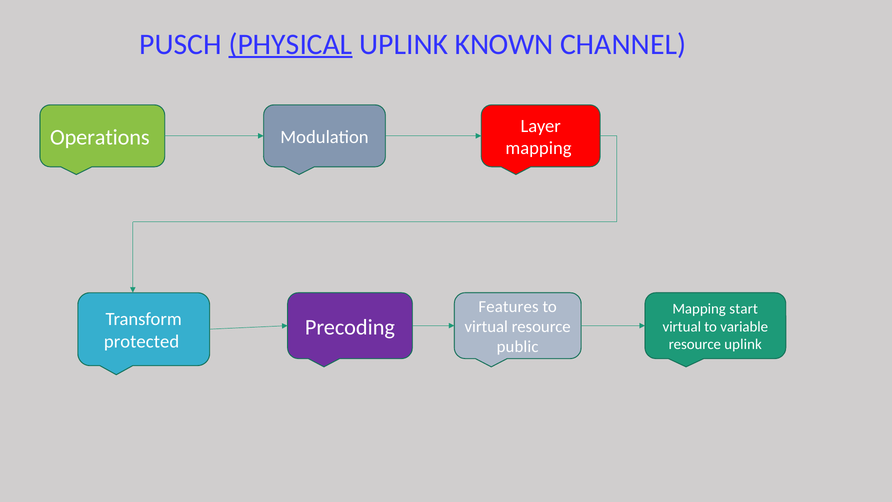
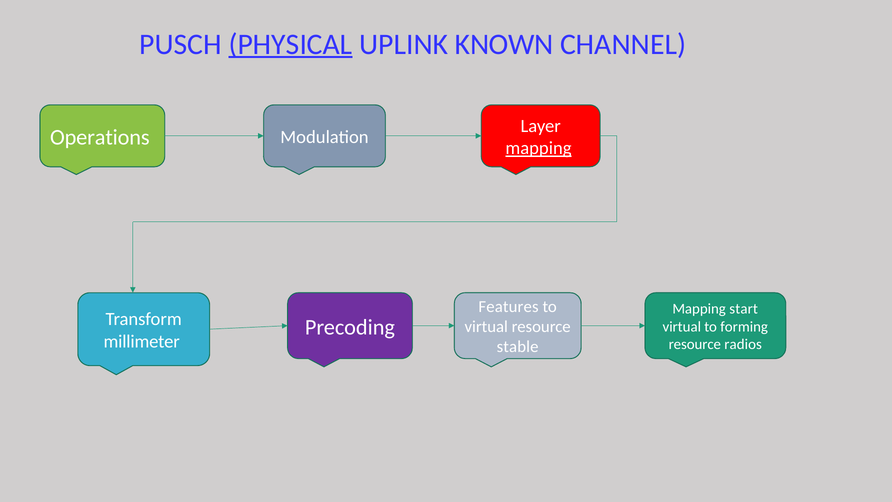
mapping underline: none -> present (539, 148)
variable: variable -> forming (744, 327)
protected: protected -> millimeter (142, 341)
resource uplink: uplink -> radios (743, 344)
public: public -> stable (518, 347)
